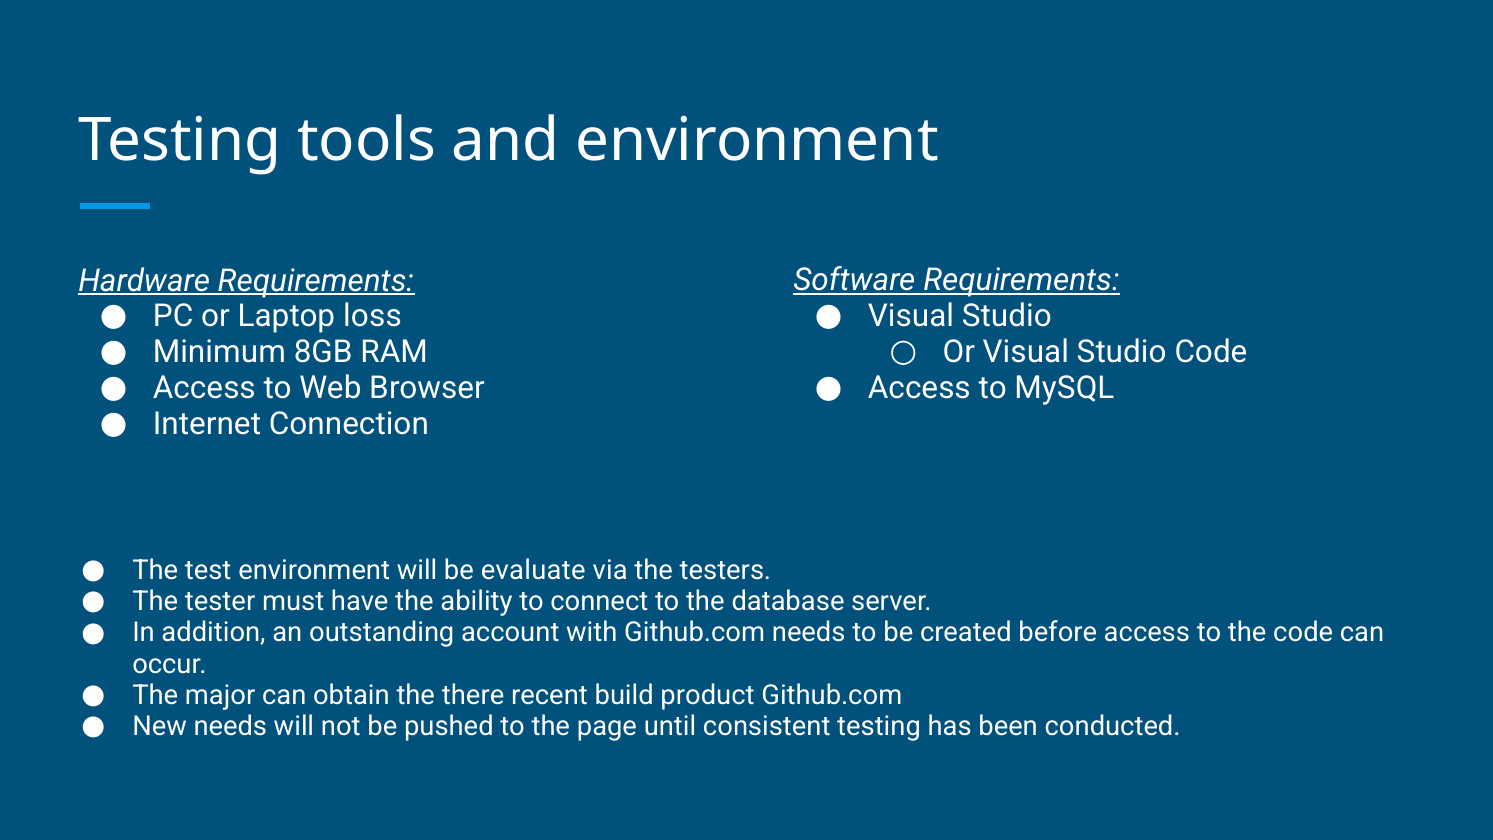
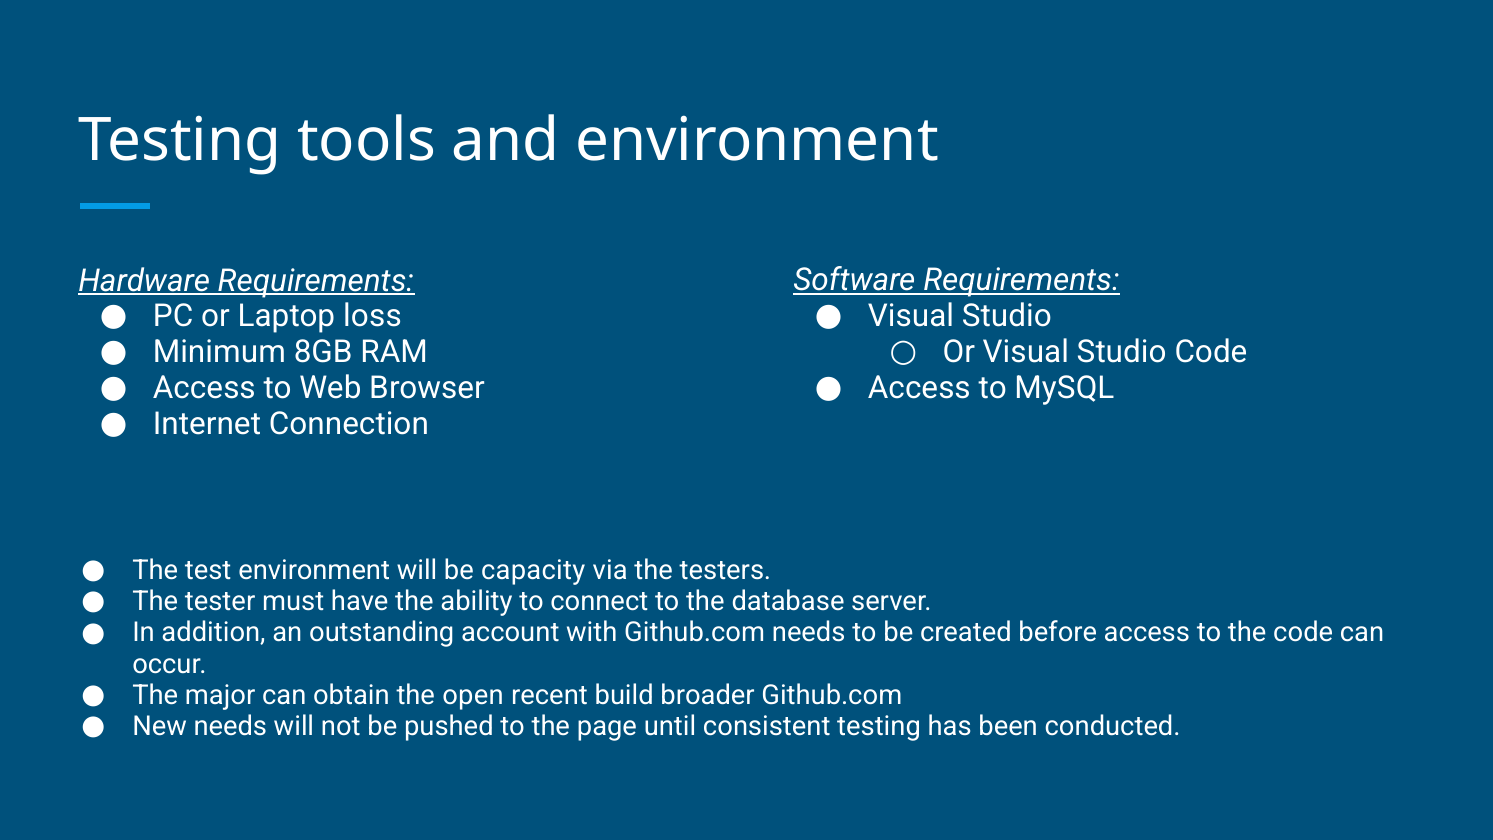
evaluate: evaluate -> capacity (533, 570)
there: there -> open (473, 695)
product: product -> broader (708, 695)
